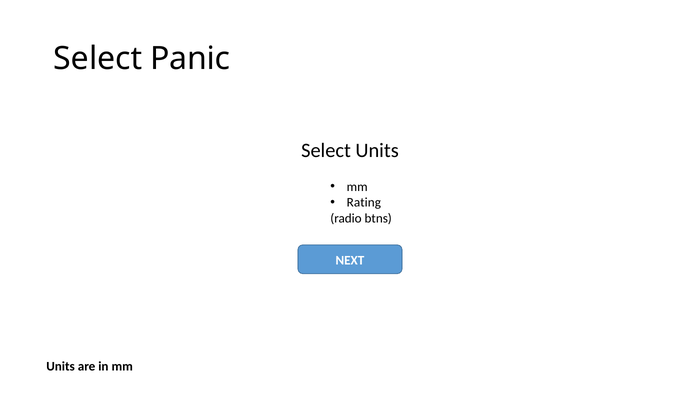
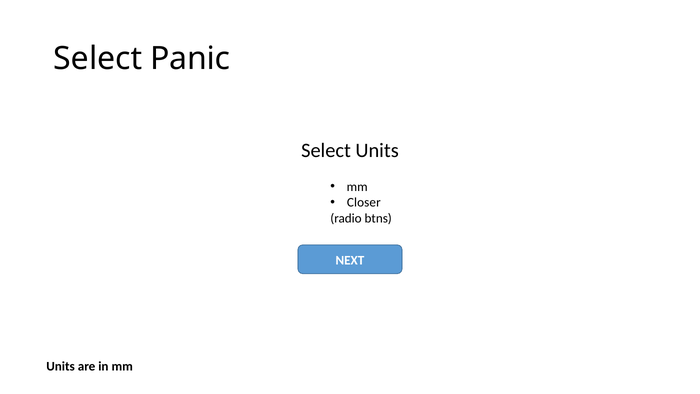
Rating: Rating -> Closer (364, 202)
